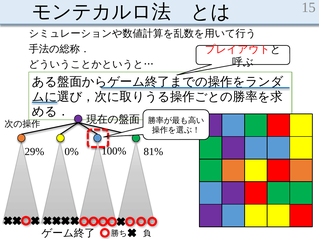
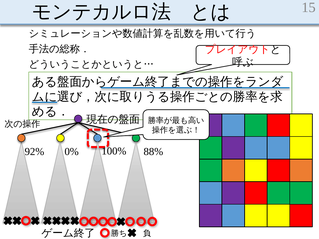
29%: 29% -> 92% (34, 152)
81%: 81% -> 88% (153, 152)
